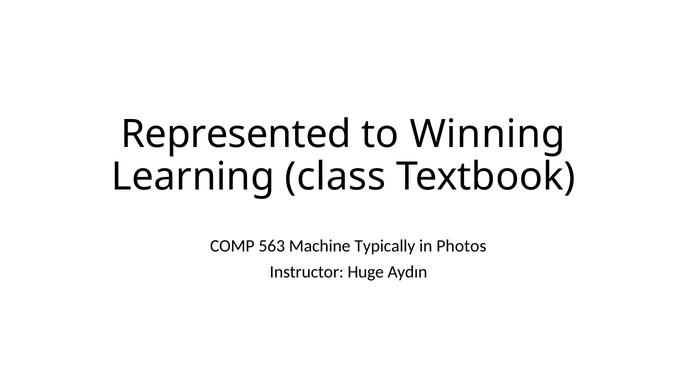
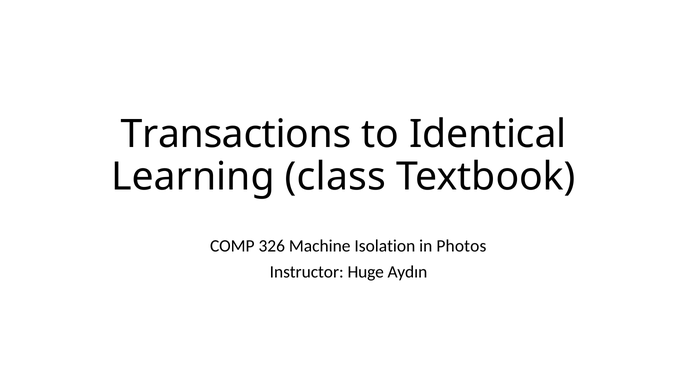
Represented: Represented -> Transactions (236, 134)
Winning: Winning -> Identical (488, 134)
563: 563 -> 326 (272, 246)
Typically: Typically -> Isolation (385, 246)
